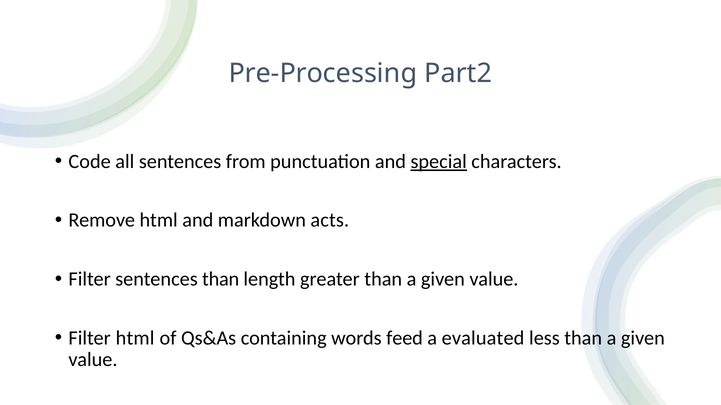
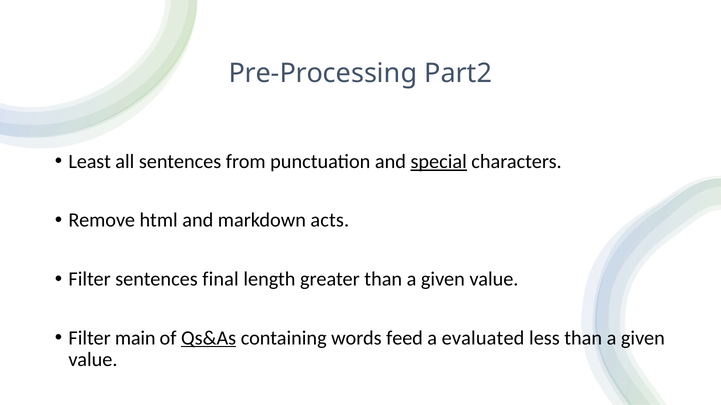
Code: Code -> Least (90, 162)
sentences than: than -> final (221, 279)
Filter html: html -> main (135, 338)
Qs&As underline: none -> present (209, 338)
